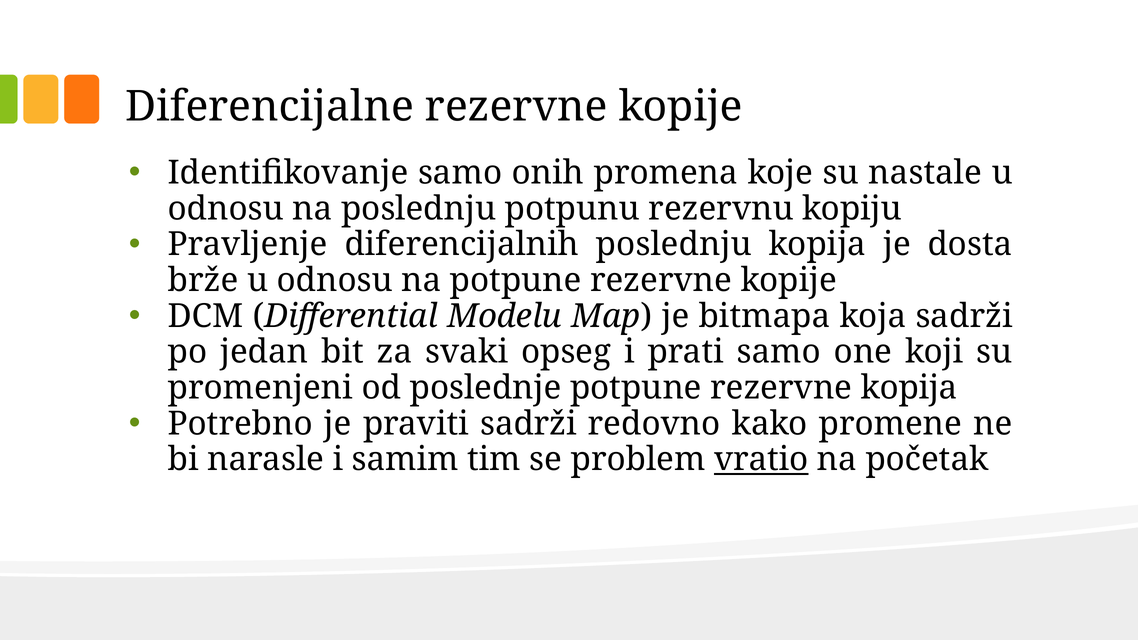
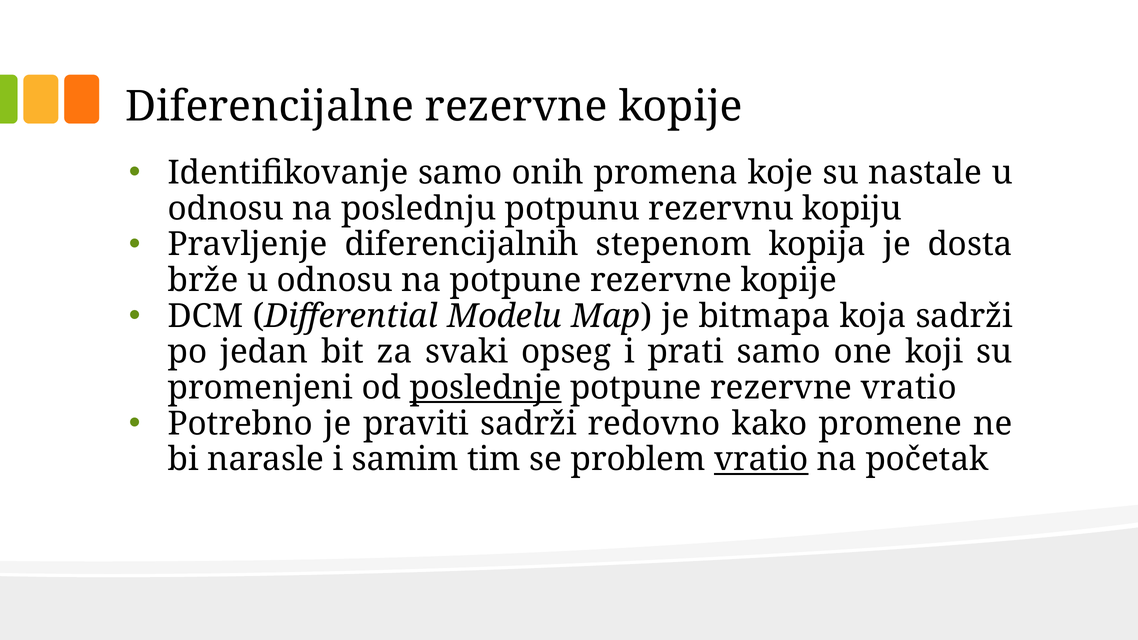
diferencijalnih poslednju: poslednju -> stepenom (674, 245)
poslednje underline: none -> present (486, 388)
rezervne kopija: kopija -> vratio (909, 388)
